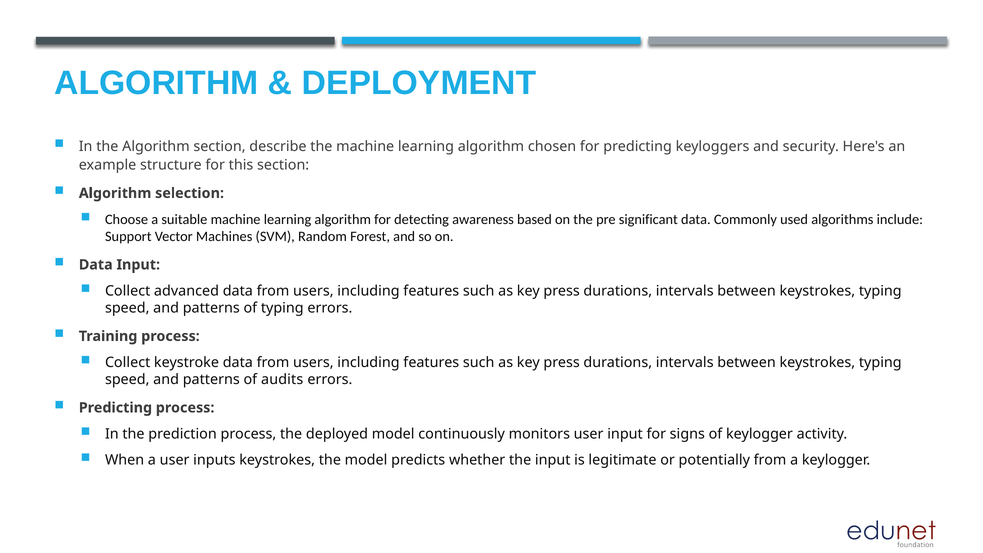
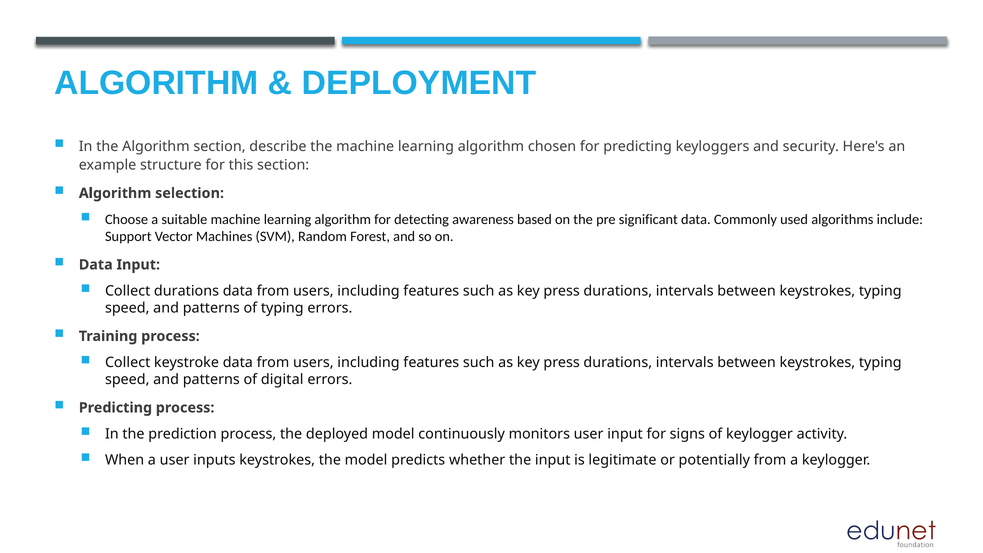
Collect advanced: advanced -> durations (187, 291)
audits: audits -> digital (282, 380)
